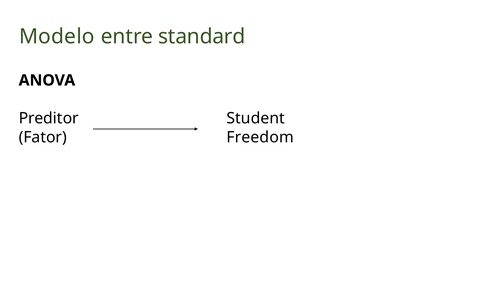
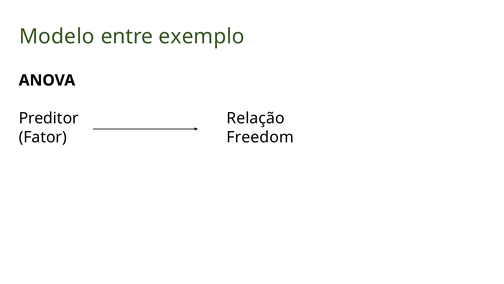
standard: standard -> exemplo (202, 36)
Student: Student -> Relação (256, 118)
